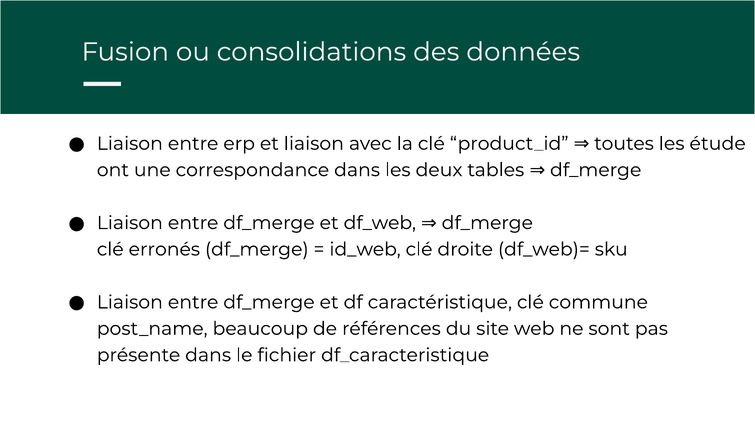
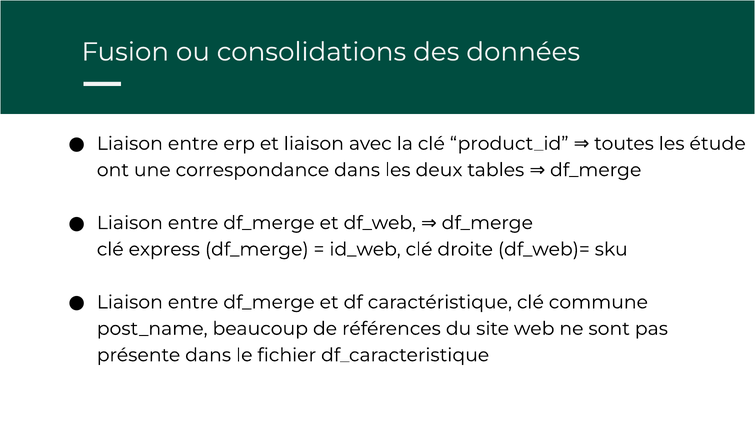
erronés: erronés -> express (164, 250)
